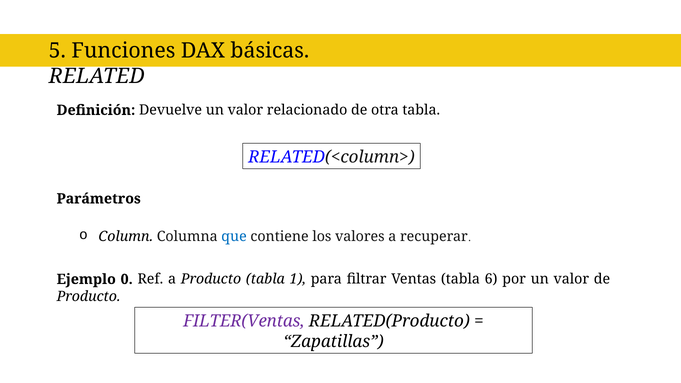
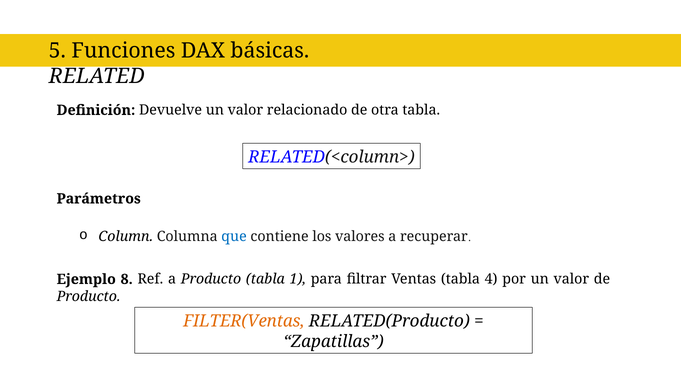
0: 0 -> 8 (127, 279)
6: 6 -> 4 (491, 279)
FILTER(Ventas colour: purple -> orange (244, 321)
